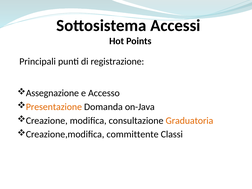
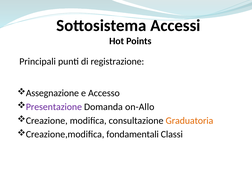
Presentazione colour: orange -> purple (54, 107)
on-Java: on-Java -> on-Allo (140, 107)
committente: committente -> fondamentali (133, 134)
